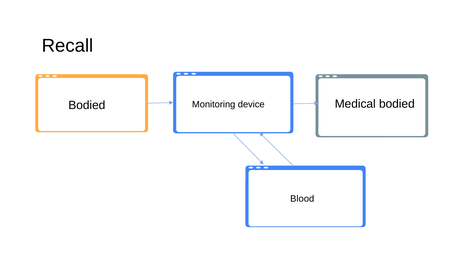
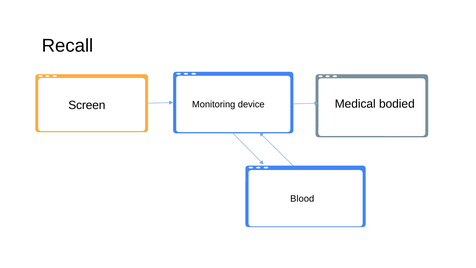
Bodied: Bodied -> Screen (87, 105)
